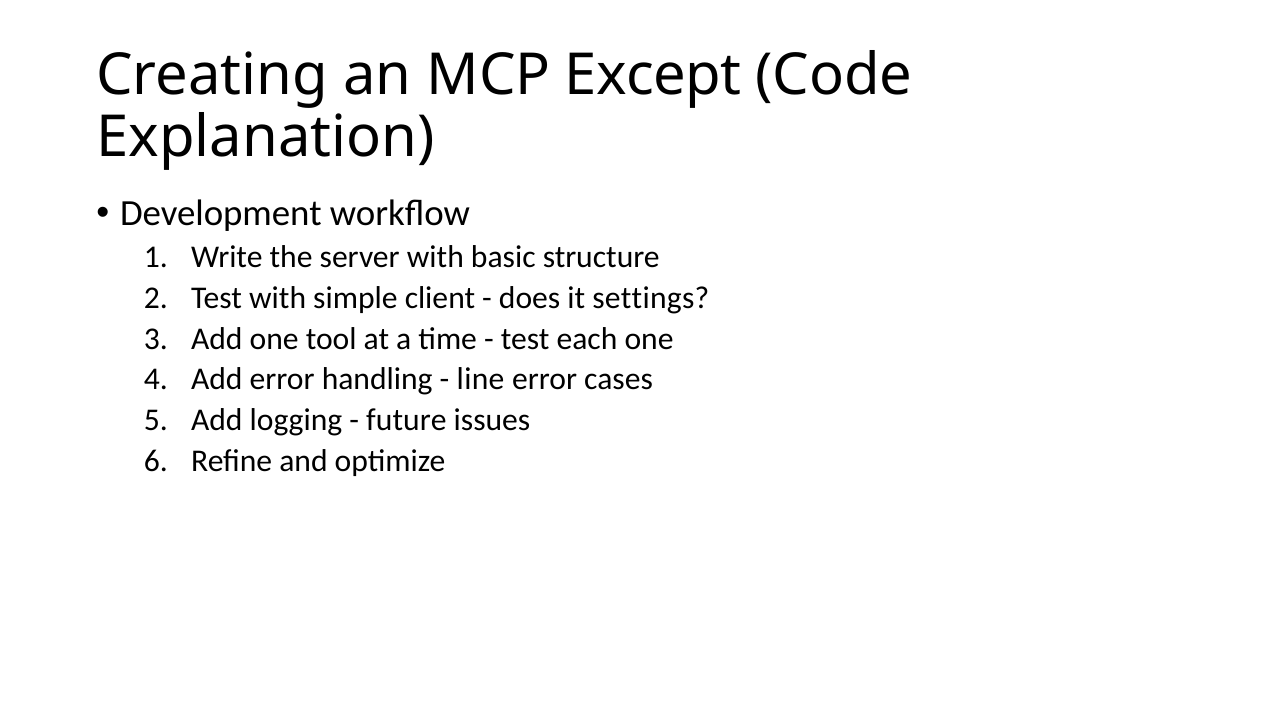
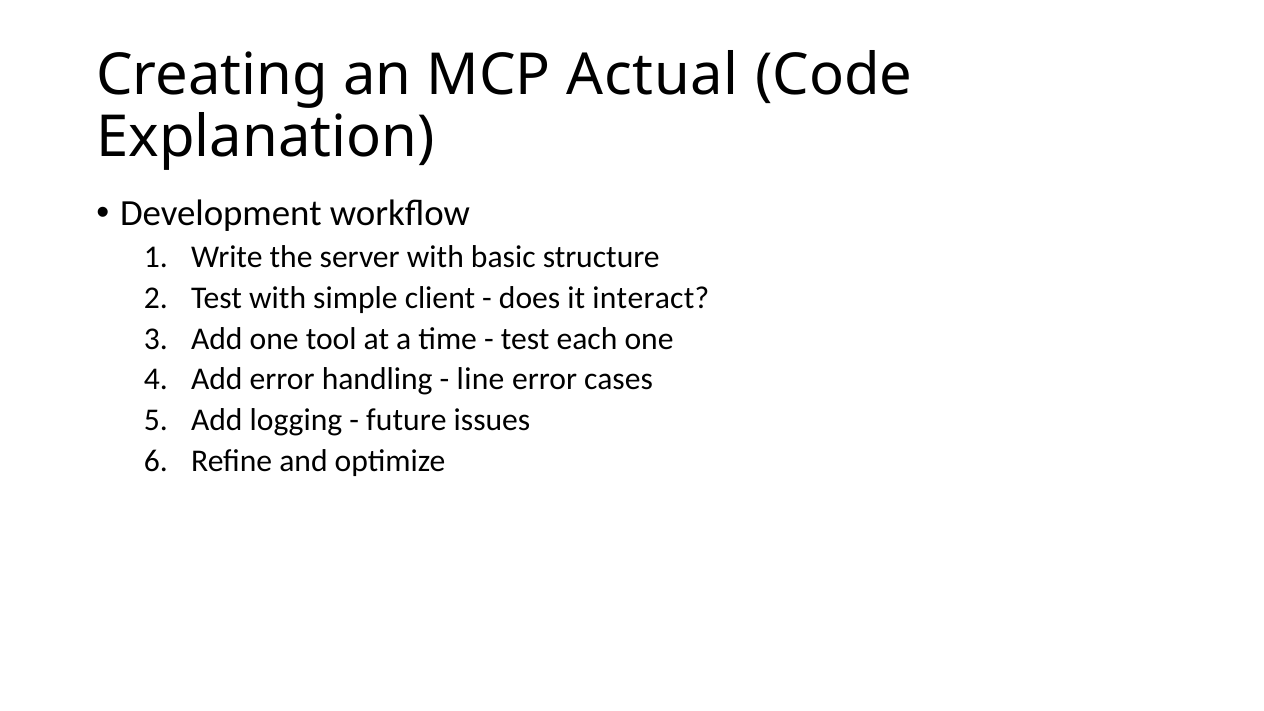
Except: Except -> Actual (653, 75)
settings: settings -> interact (651, 298)
